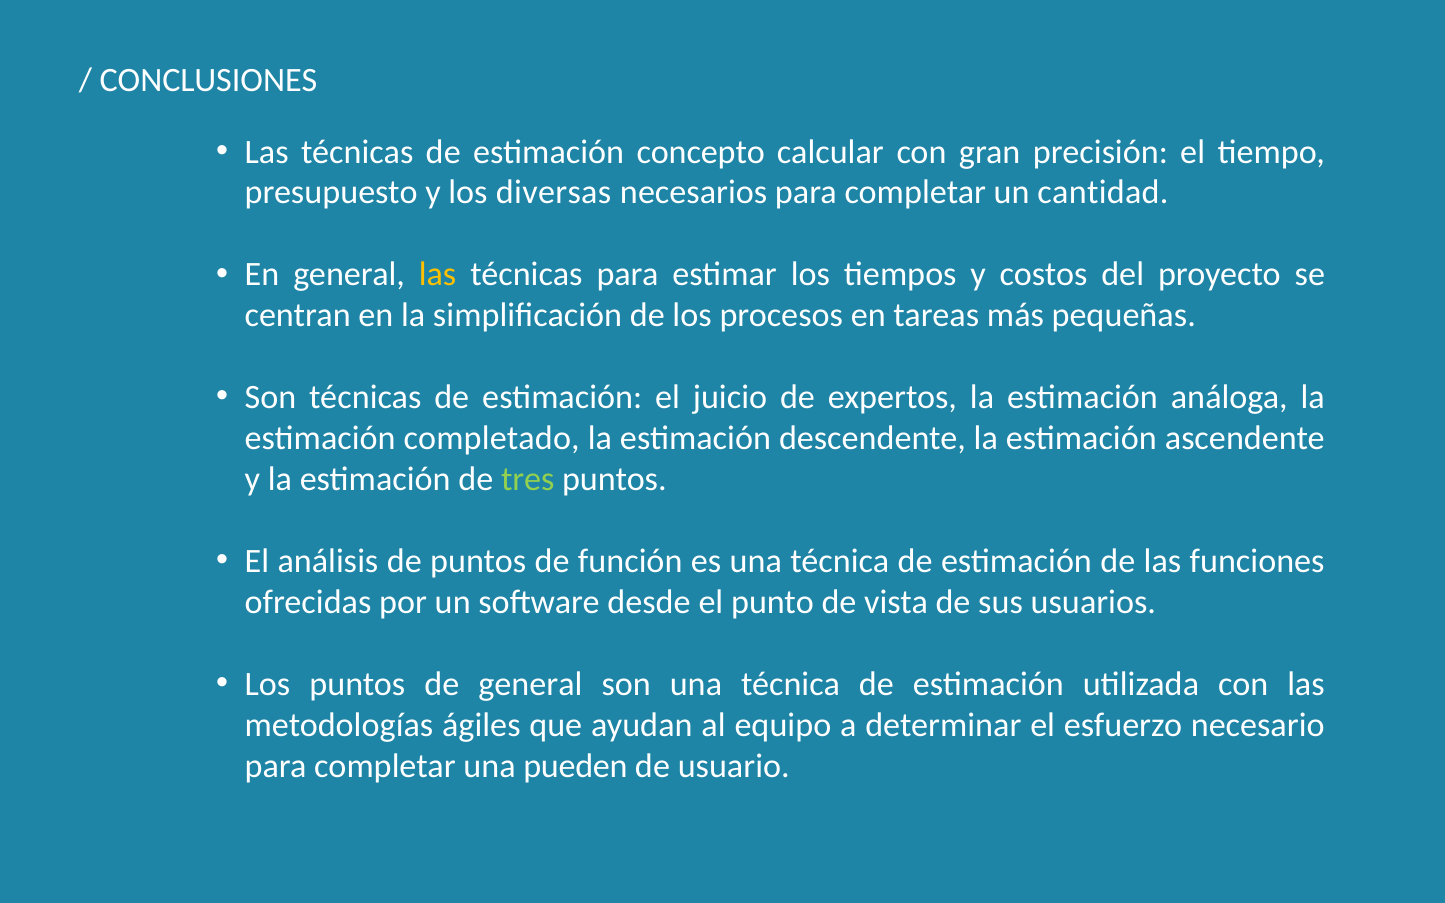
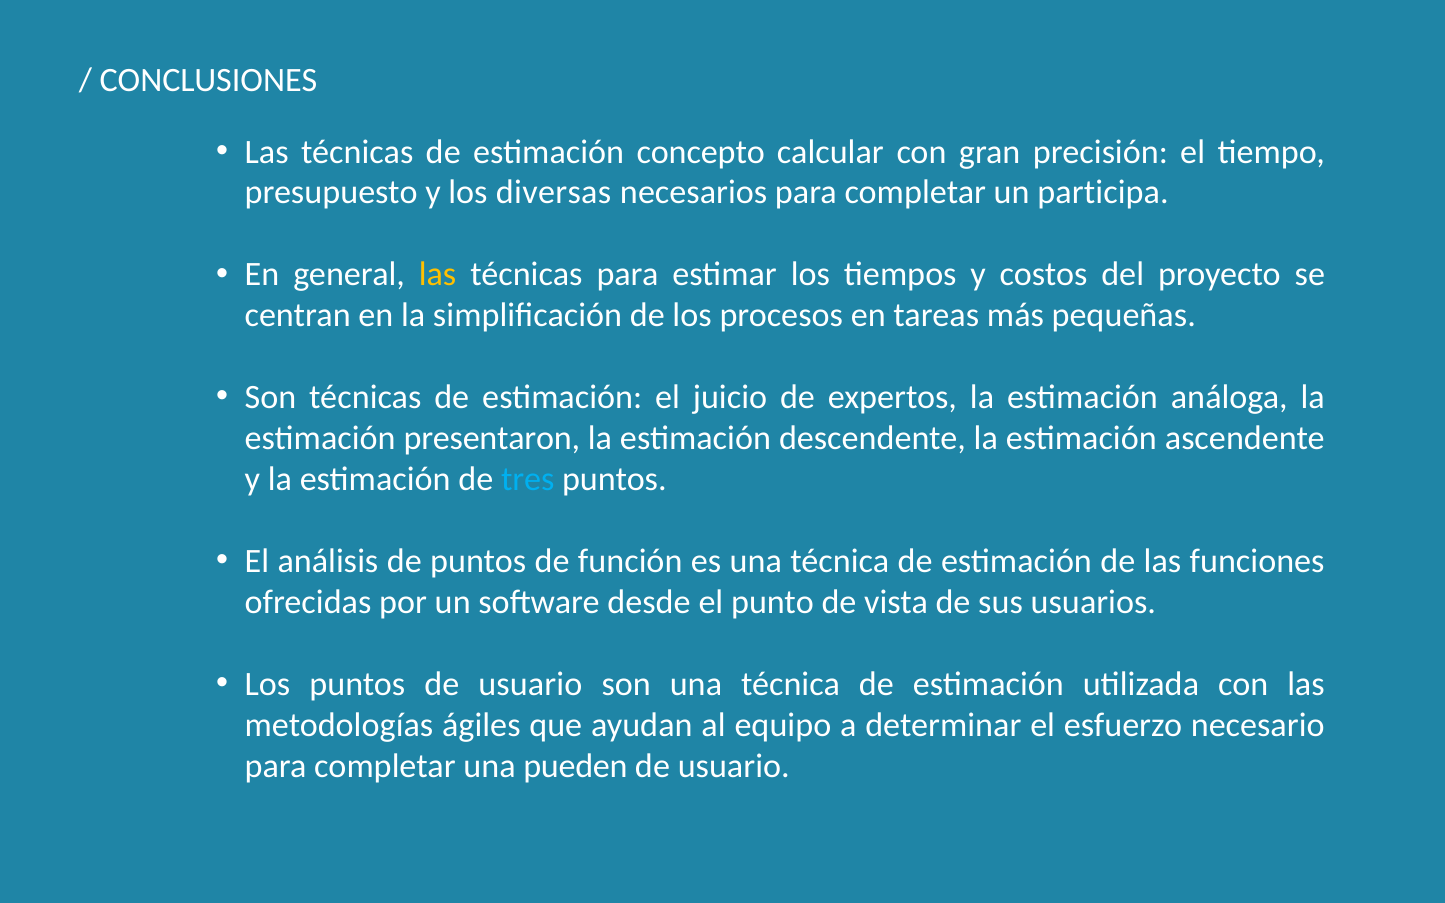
cantidad: cantidad -> participa (1103, 193)
completado: completado -> presentaron (492, 439)
tres colour: light green -> light blue (528, 479)
puntos de general: general -> usuario (530, 684)
